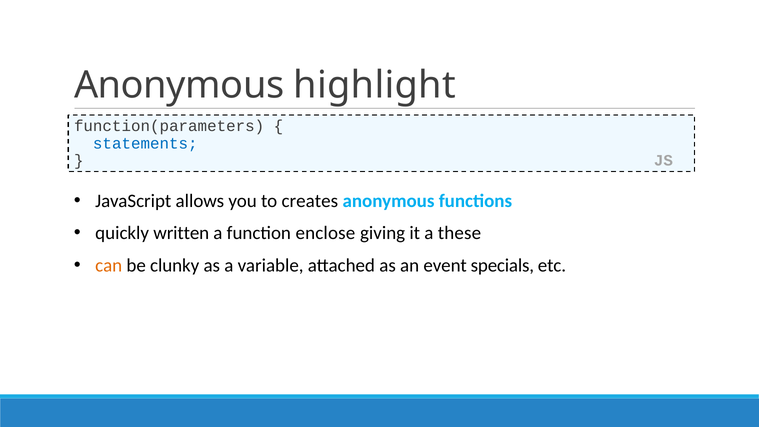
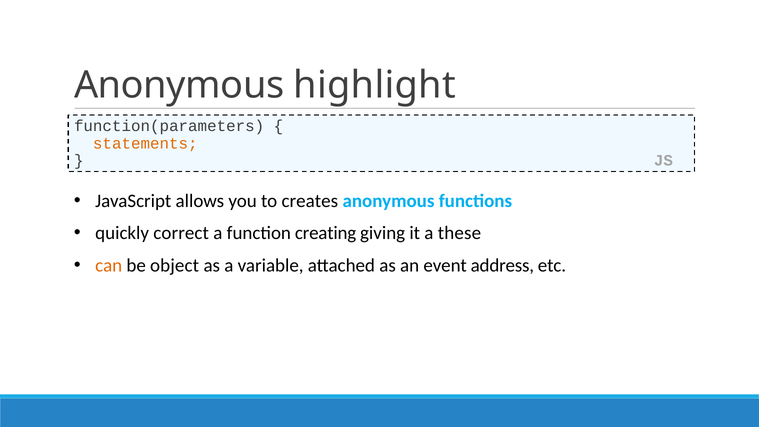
statements colour: blue -> orange (145, 143)
written: written -> correct (181, 233)
enclose: enclose -> creating (326, 233)
clunky: clunky -> object (175, 265)
specials: specials -> address (502, 265)
